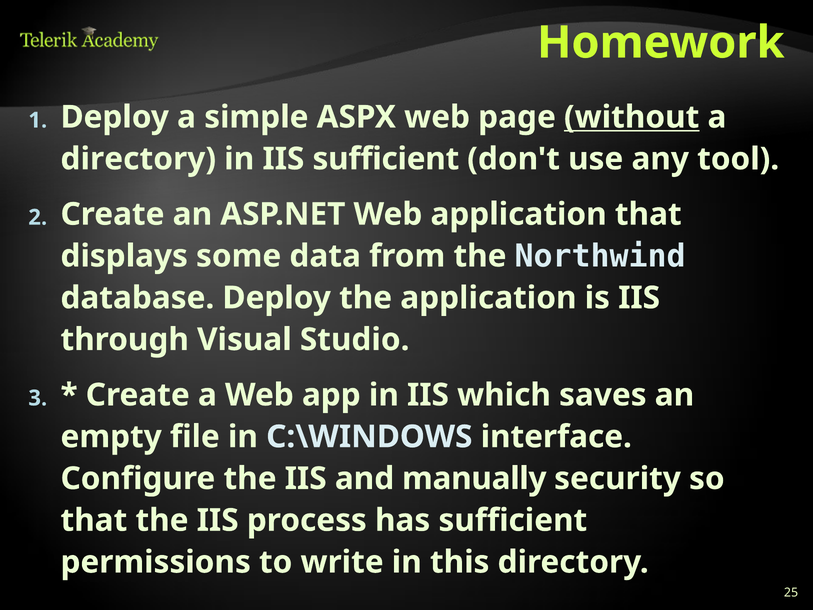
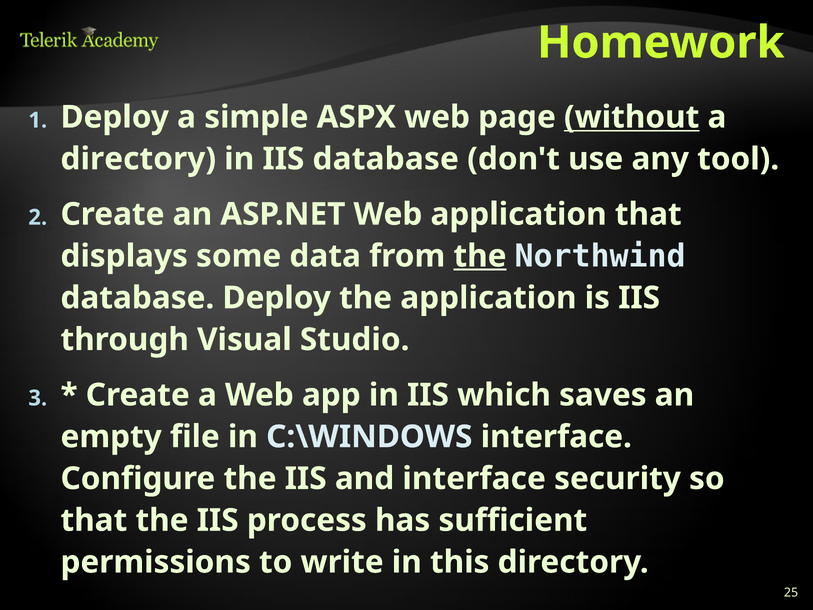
IIS sufficient: sufficient -> database (386, 159)
the underline: none -> present (480, 256)
and manually: manually -> interface (474, 478)
